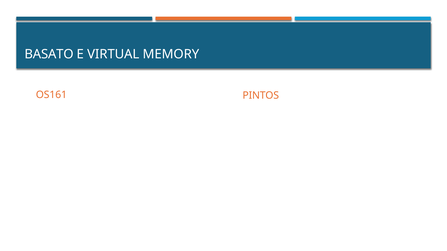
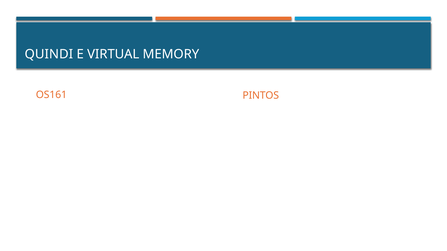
BASATO: BASATO -> QUINDI (49, 54)
